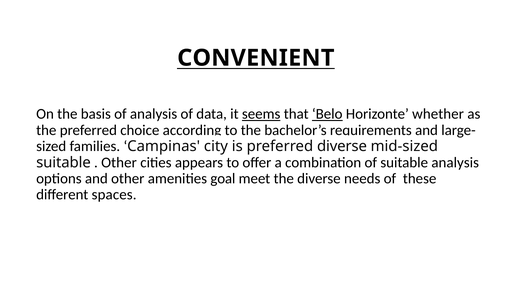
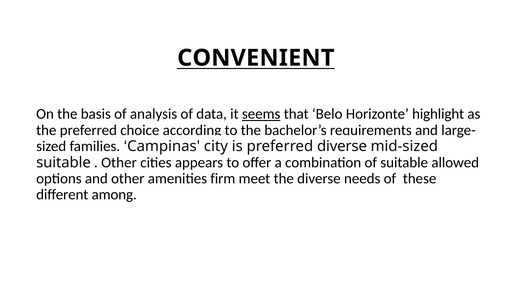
Belo underline: present -> none (327, 114)
whether: whether -> highlight (438, 114)
suitable analysis: analysis -> allowed (455, 162)
goal: goal -> firm (223, 179)
spaces: spaces -> among (114, 195)
